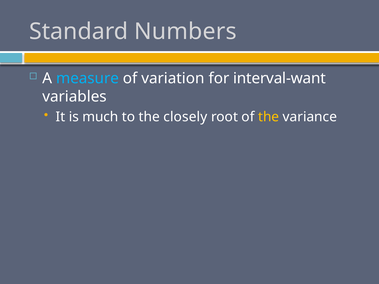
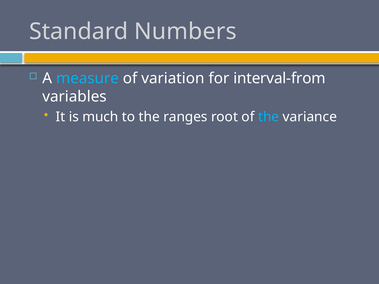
interval-want: interval-want -> interval-from (279, 78)
closely: closely -> ranges (185, 117)
the colour: yellow -> light blue (269, 117)
